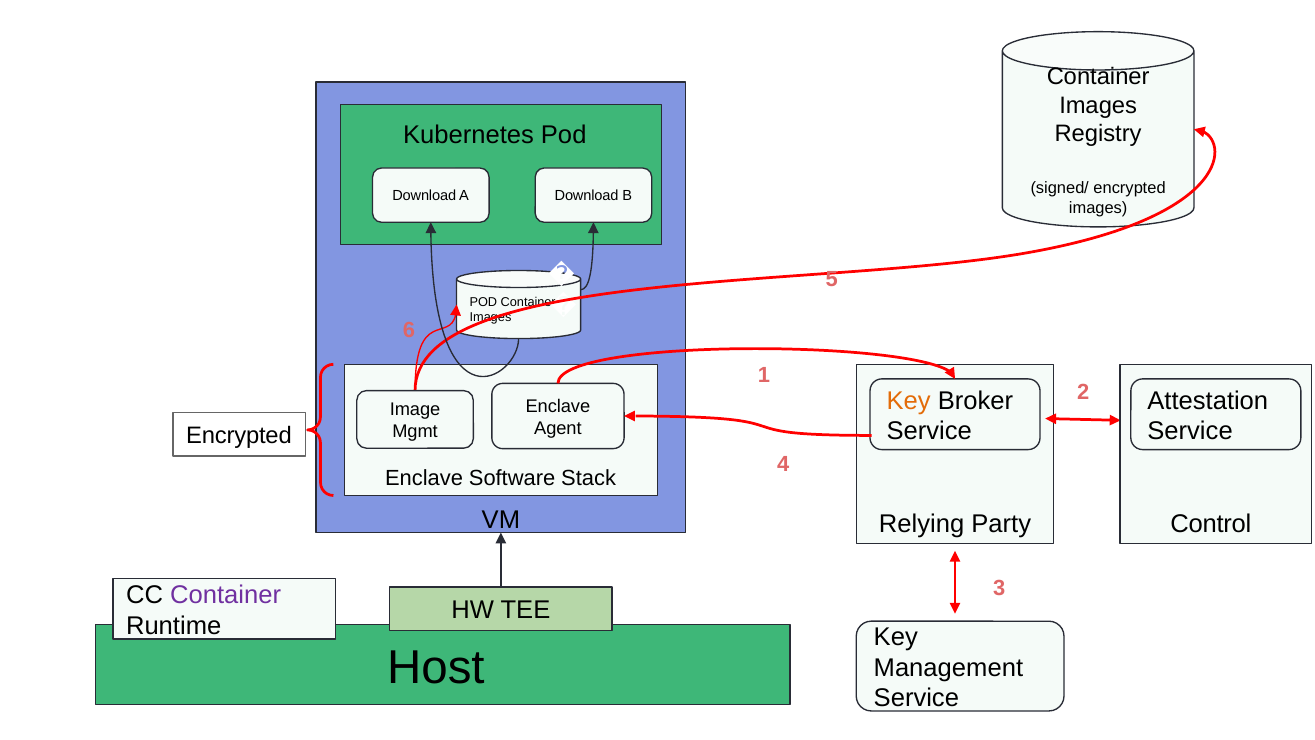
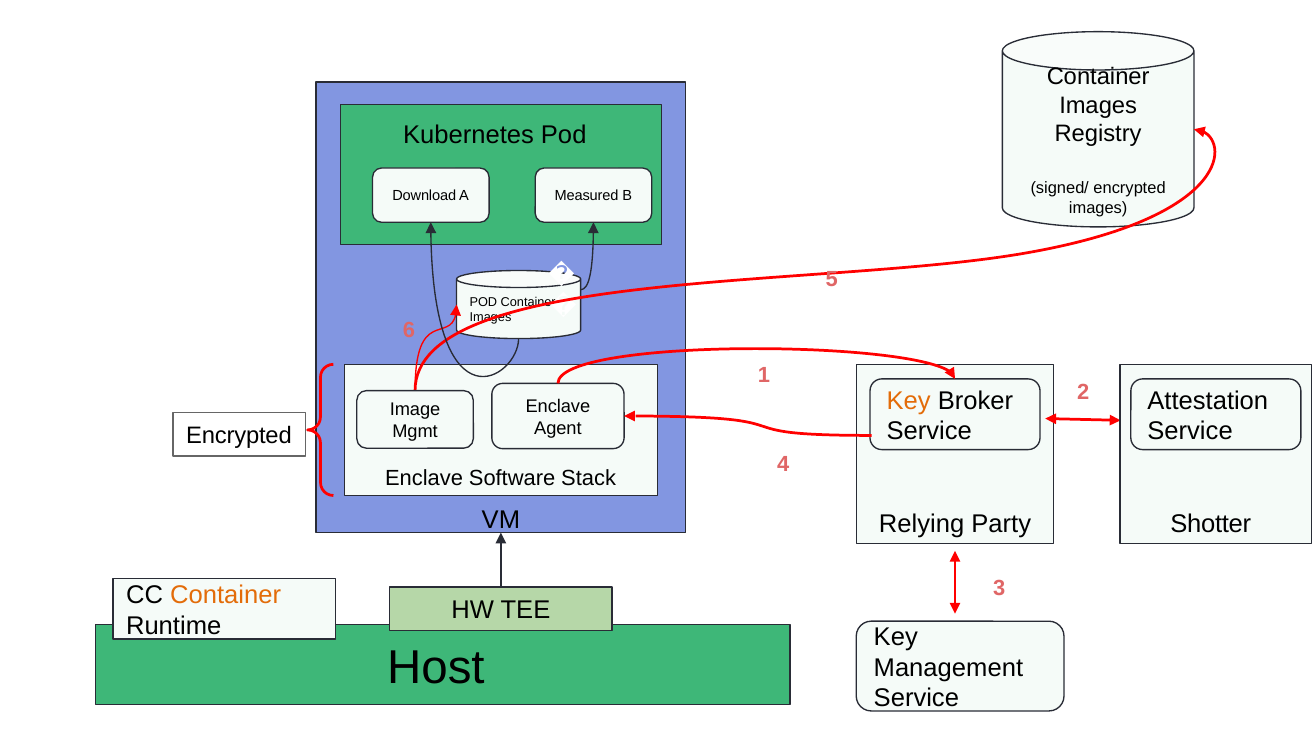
A Download: Download -> Measured (587, 196)
Control: Control -> Shotter (1211, 524)
Container colour: purple -> orange (226, 595)
